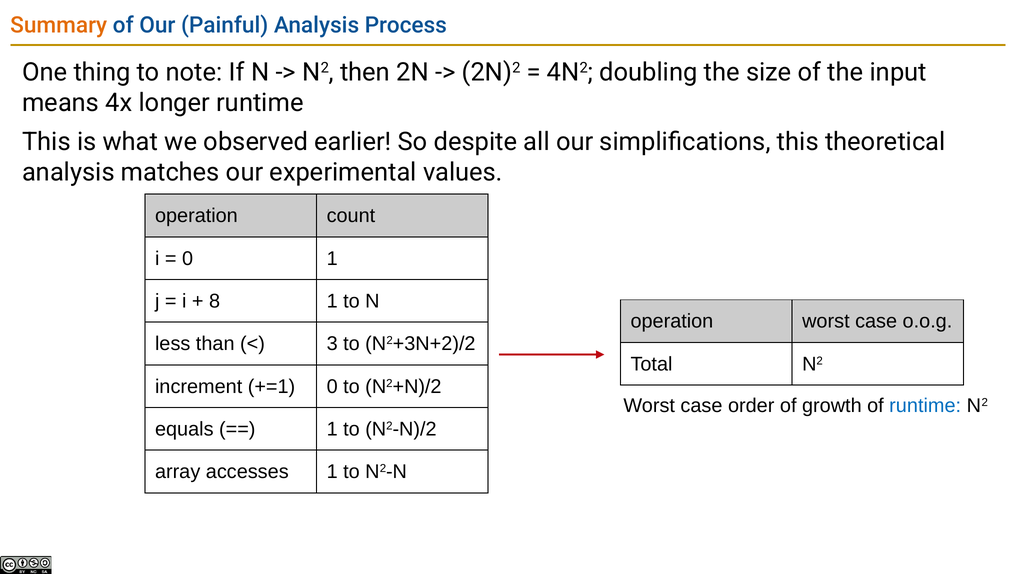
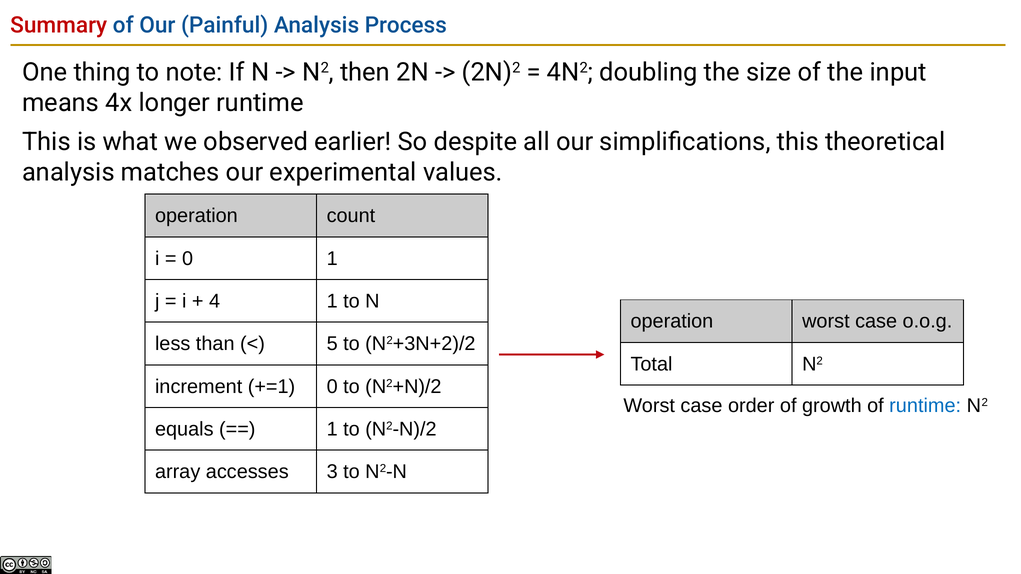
Summary colour: orange -> red (59, 25)
8: 8 -> 4 (215, 301)
3: 3 -> 5 (332, 344)
accesses 1: 1 -> 3 (332, 472)
